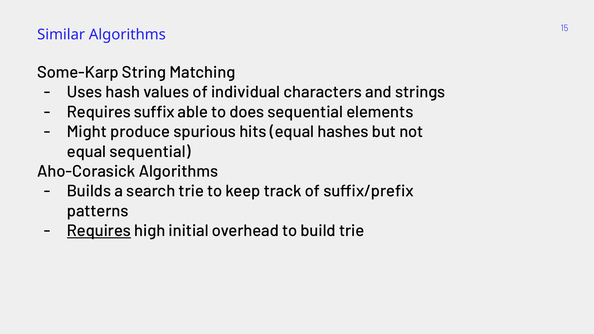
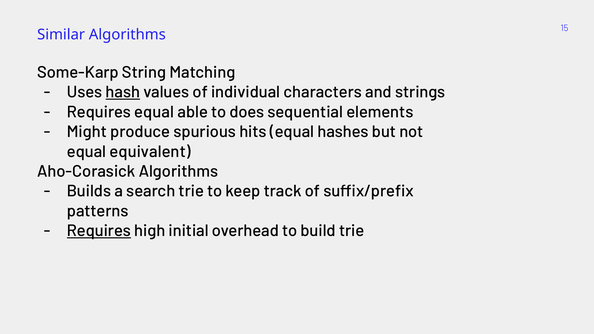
hash underline: none -> present (123, 92)
Requires suffix: suffix -> equal (154, 112)
equal sequential: sequential -> equivalent (150, 152)
